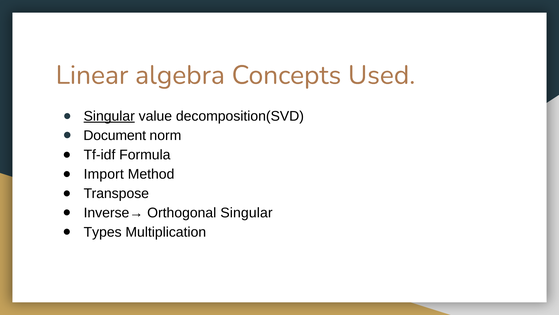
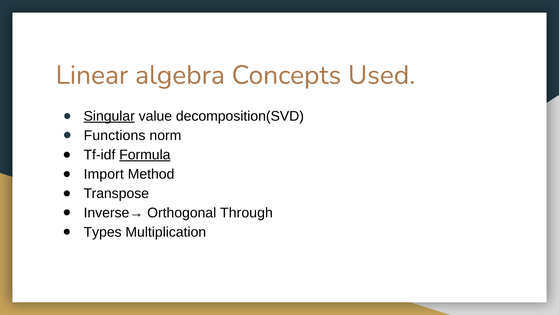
Document: Document -> Functions (115, 135)
Formula underline: none -> present (145, 155)
Orthogonal Singular: Singular -> Through (246, 212)
